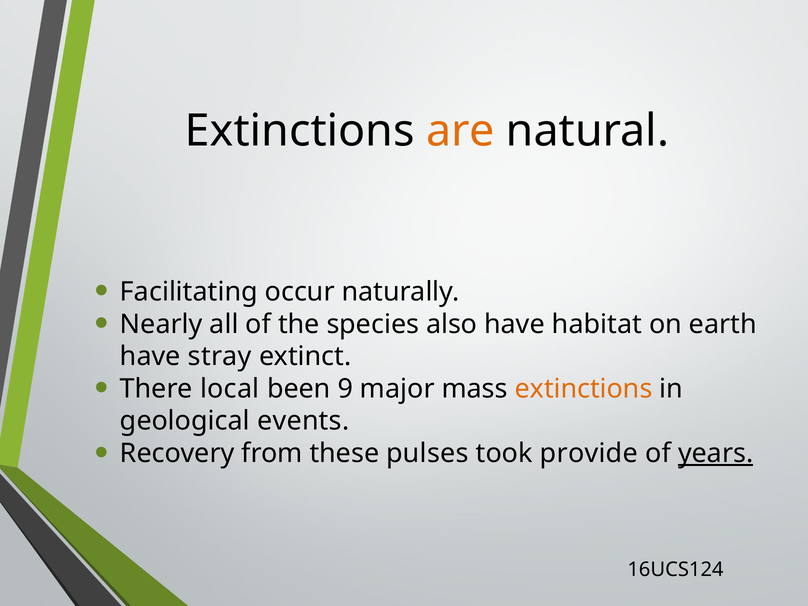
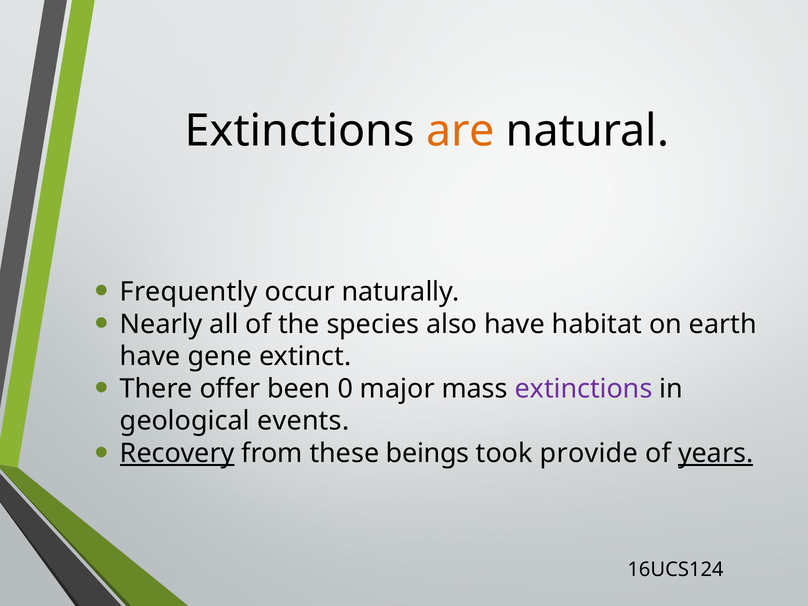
Facilitating: Facilitating -> Frequently (189, 292)
stray: stray -> gene (220, 356)
local: local -> offer (230, 389)
9: 9 -> 0 (345, 389)
extinctions colour: orange -> purple (584, 389)
Recovery underline: none -> present (177, 453)
pulses: pulses -> beings (428, 453)
